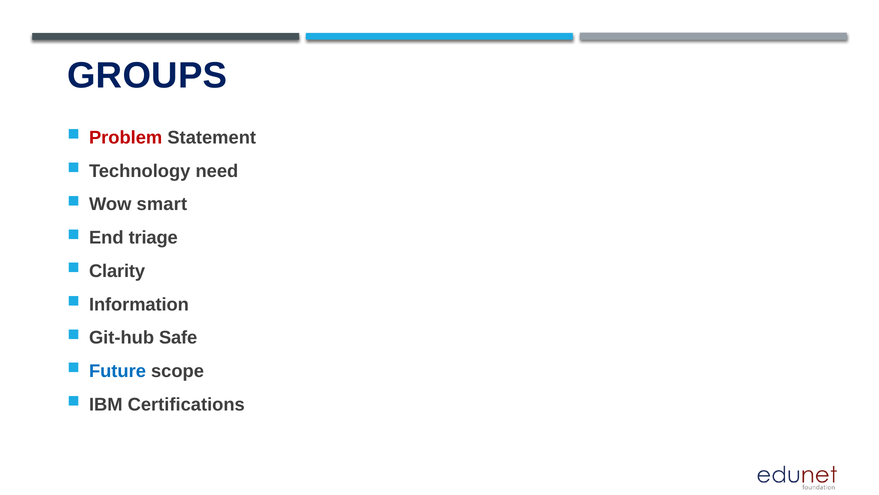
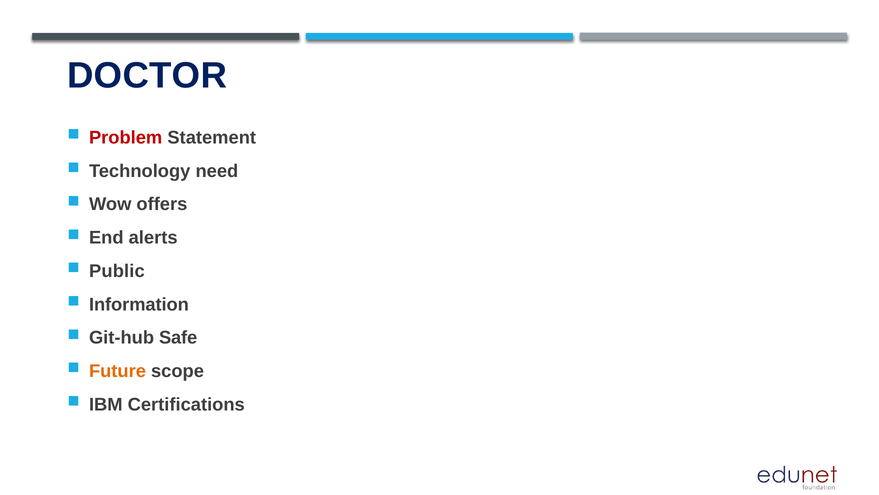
GROUPS: GROUPS -> DOCTOR (147, 75)
smart: smart -> offers (162, 204)
triage: triage -> alerts (153, 237)
Clarity: Clarity -> Public (117, 271)
Future colour: blue -> orange (117, 371)
